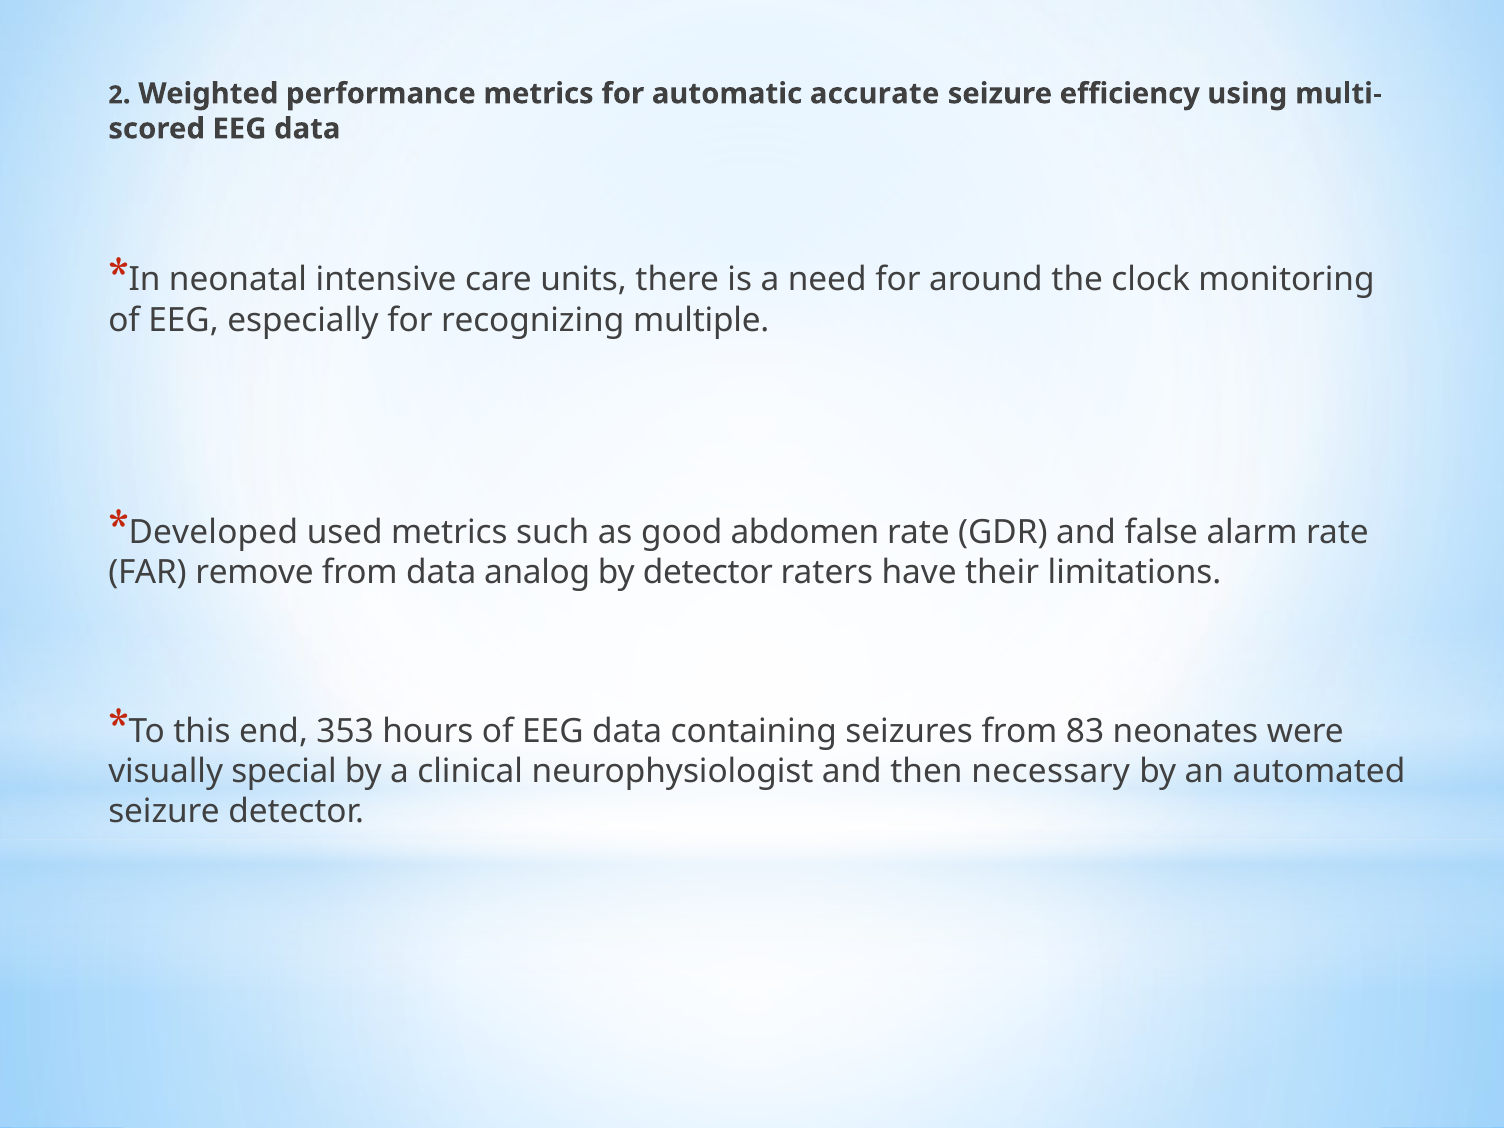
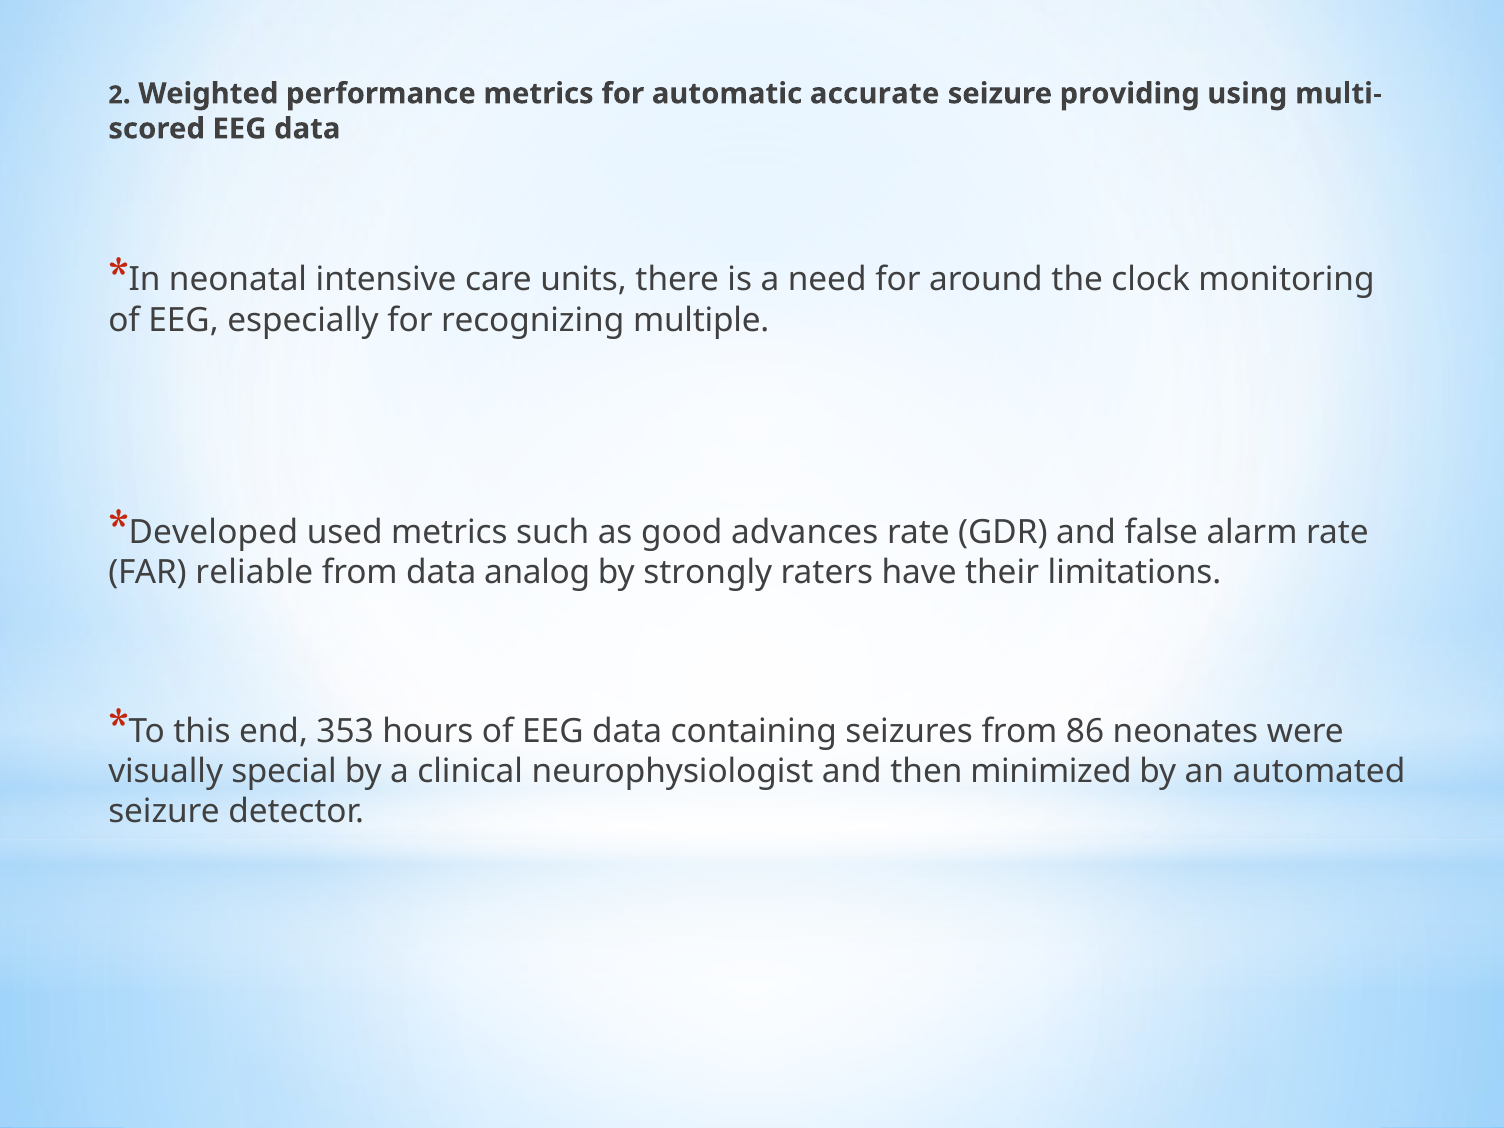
efficiency: efficiency -> providing (1130, 94)
abdomen: abdomen -> advances (805, 532)
remove: remove -> reliable (254, 572)
by detector: detector -> strongly (708, 572)
83: 83 -> 86 (1085, 732)
necessary: necessary -> minimized (1051, 772)
